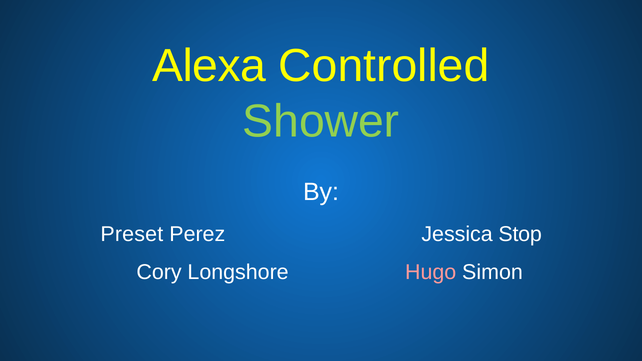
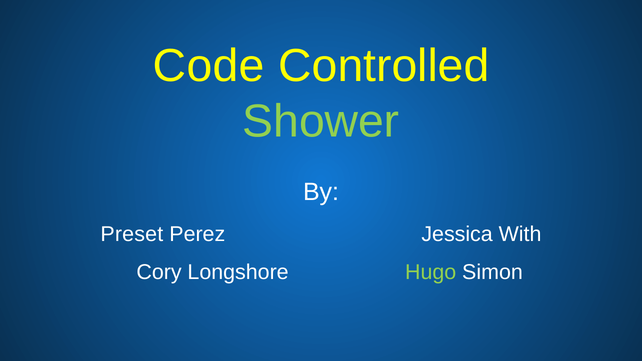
Alexa: Alexa -> Code (209, 66)
Stop: Stop -> With (520, 235)
Hugo colour: pink -> light green (431, 272)
